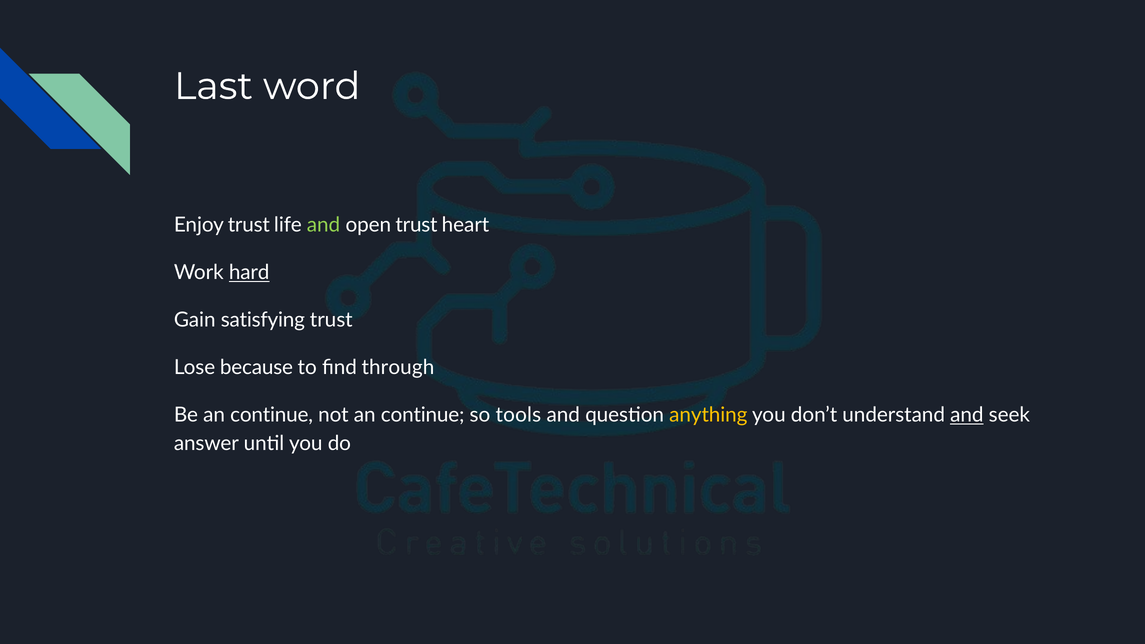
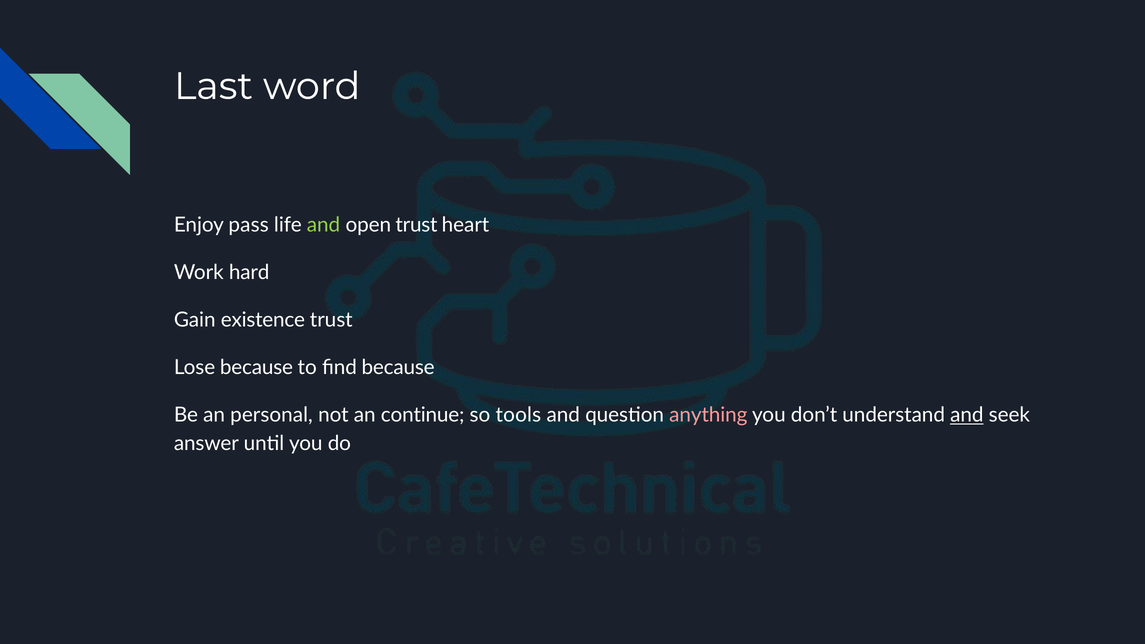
Enjoy trust: trust -> pass (249, 225)
hard underline: present -> none (249, 273)
satisfying: satisfying -> existence (263, 320)
find through: through -> because (398, 368)
Be an continue: continue -> personal (272, 415)
anything colour: yellow -> pink (708, 415)
